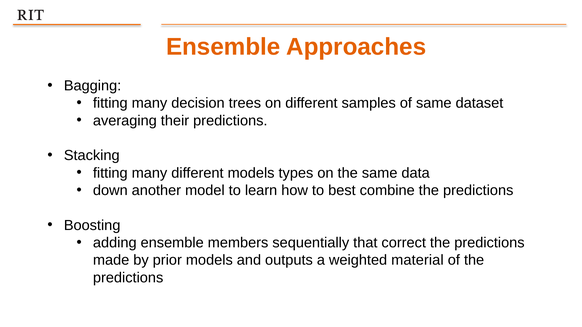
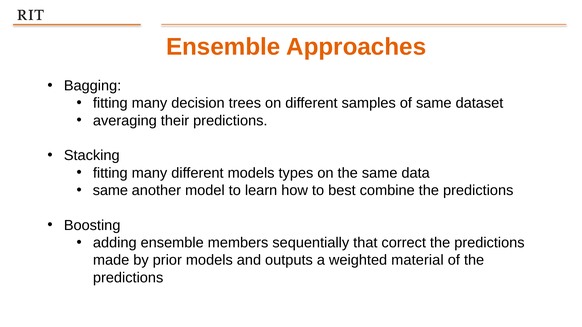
down: down -> same (110, 191)
